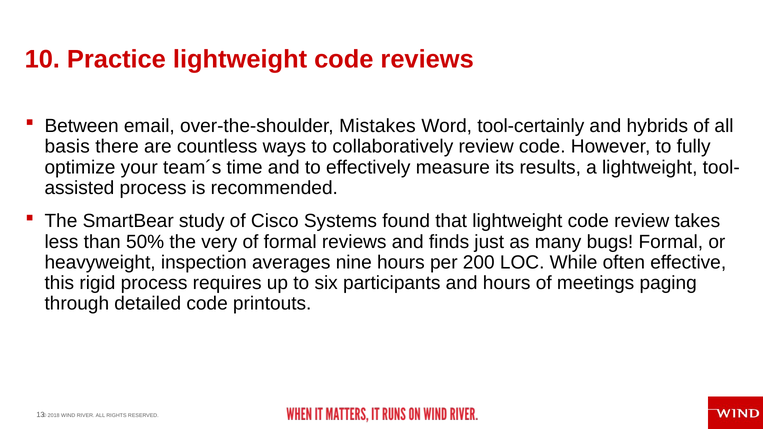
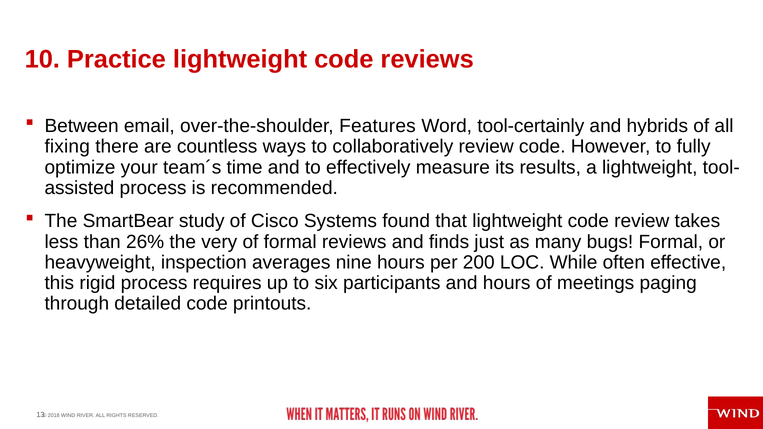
Mistakes: Mistakes -> Features (377, 126)
basis: basis -> fixing (67, 147)
50%: 50% -> 26% (145, 242)
